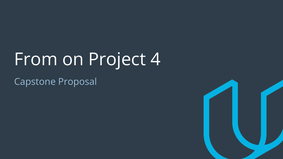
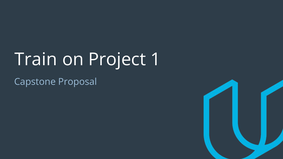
From: From -> Train (36, 59)
4: 4 -> 1 (156, 59)
